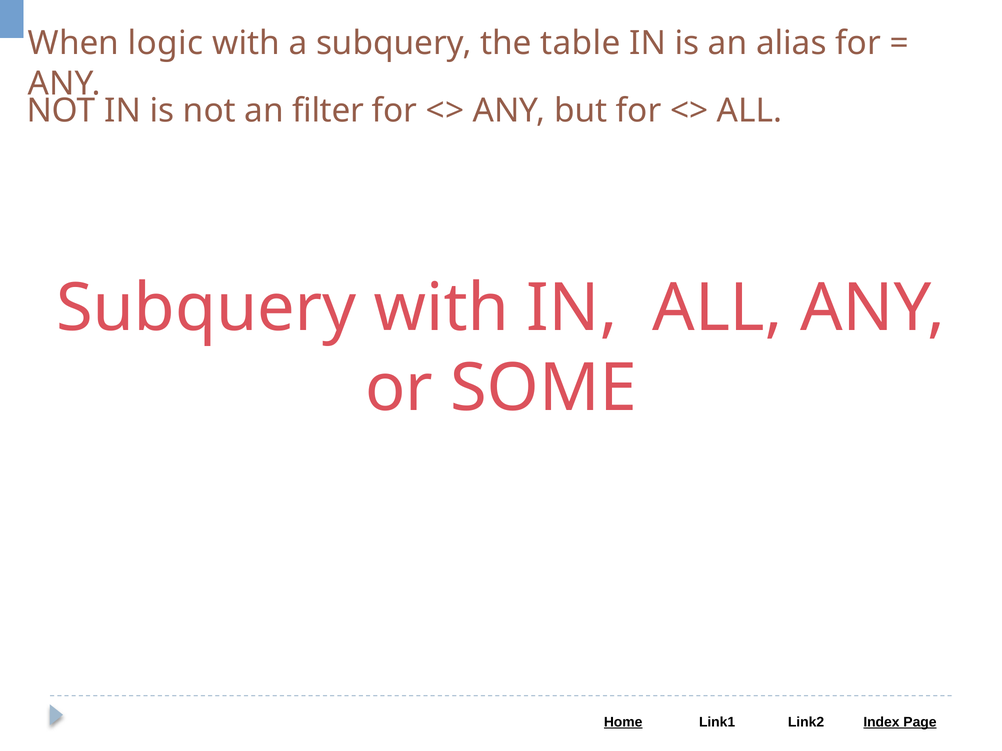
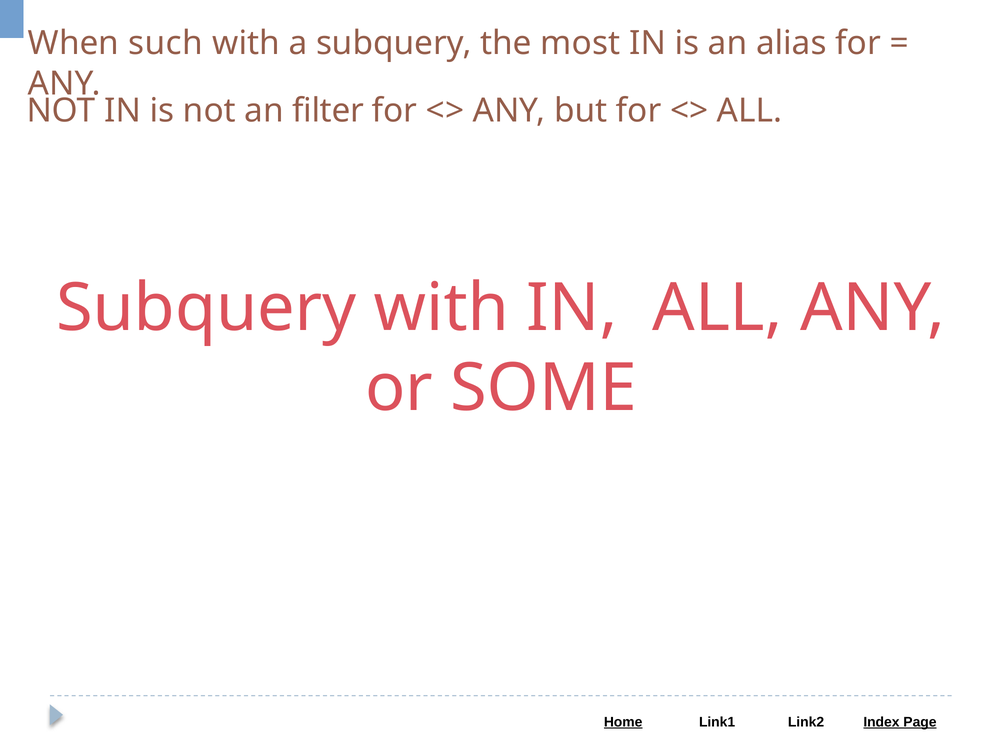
logic: logic -> such (166, 43)
table: table -> most (580, 43)
